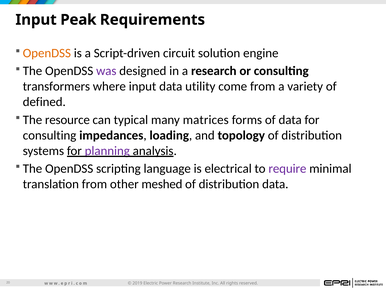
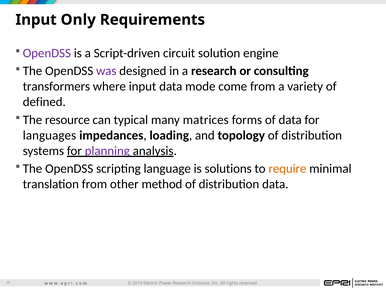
Peak: Peak -> Only (78, 20)
OpenDSS colour: orange -> purple (47, 53)
utility: utility -> mode (200, 86)
consulting: consulting -> languages (49, 135)
electrical: electrical -> solutions (228, 168)
require colour: purple -> orange (287, 168)
meshed: meshed -> method (162, 184)
